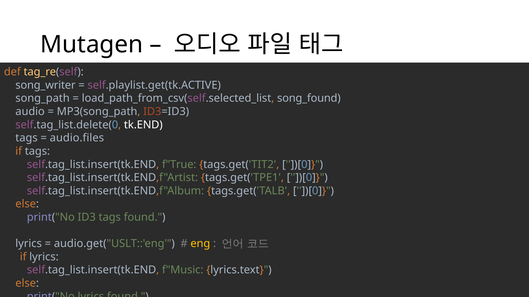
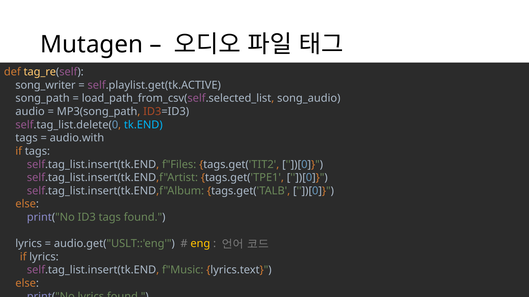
song_found: song_found -> song_audio (309, 99)
tk.END colour: white -> light blue (143, 125)
audio.files: audio.files -> audio.with (77, 138)
f"True: f"True -> f"Files (179, 165)
